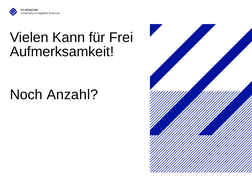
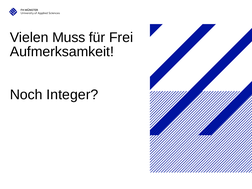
Kann: Kann -> Muss (69, 37)
Anzahl: Anzahl -> Integer (72, 95)
